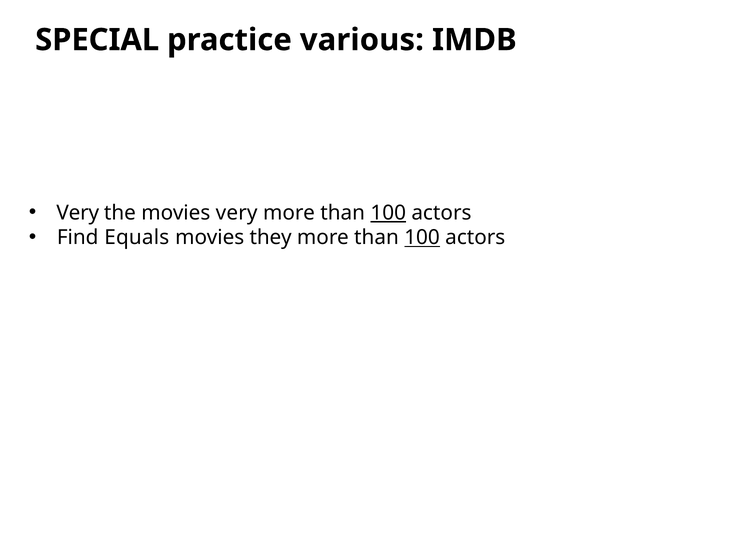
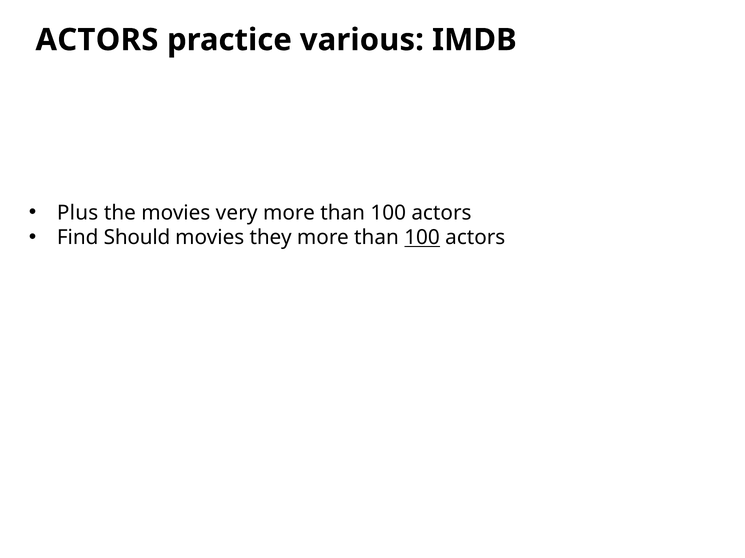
SPECIAL: SPECIAL -> ACTORS (97, 40)
Very: Very -> Plus (78, 213)
100 underline: present -> none (388, 213)
Equals: Equals -> Should (137, 238)
